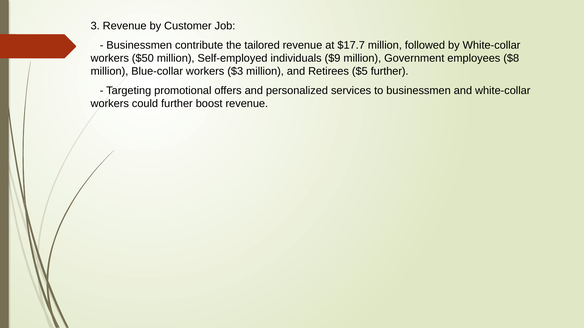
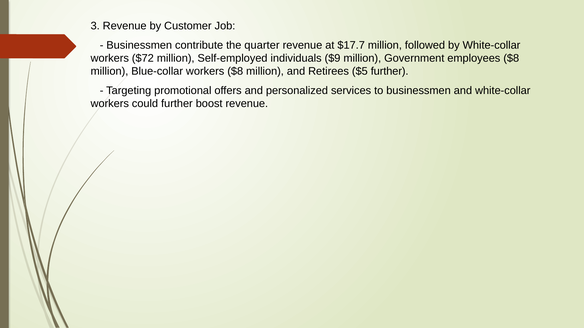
tailored: tailored -> quarter (262, 45)
$50: $50 -> $72 (143, 58)
workers $3: $3 -> $8 (235, 71)
